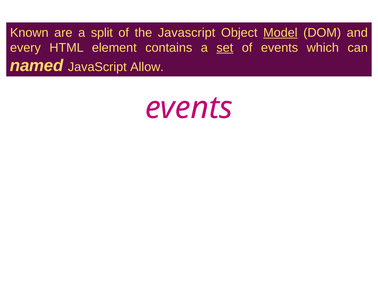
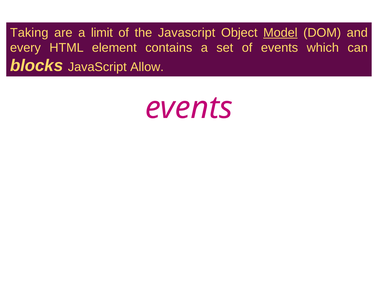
Known: Known -> Taking (29, 33)
split: split -> limit (102, 33)
set underline: present -> none (225, 48)
named: named -> blocks (37, 66)
